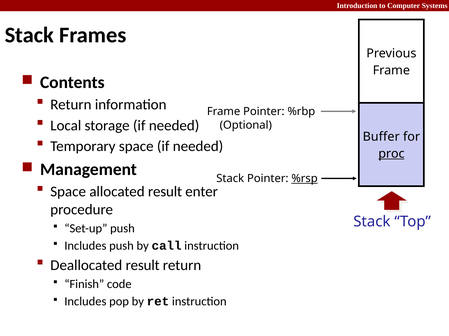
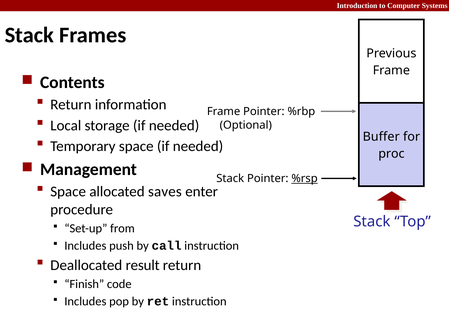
proc underline: present -> none (391, 154)
allocated result: result -> saves (165, 192)
Set-up push: push -> from (122, 229)
